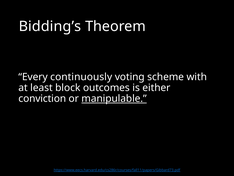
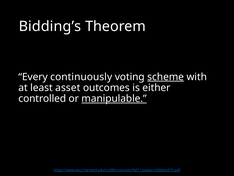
scheme underline: none -> present (166, 77)
block: block -> asset (68, 88)
conviction: conviction -> controlled (42, 98)
